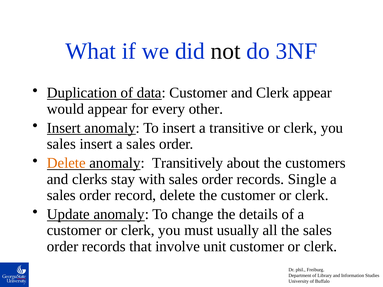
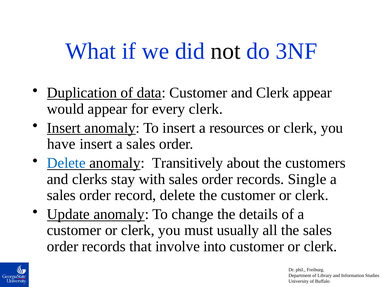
every other: other -> clerk (206, 109)
transitive: transitive -> resources (237, 128)
sales: sales -> have (61, 144)
Delete colour: orange -> blue (66, 163)
unit: unit -> into (215, 247)
